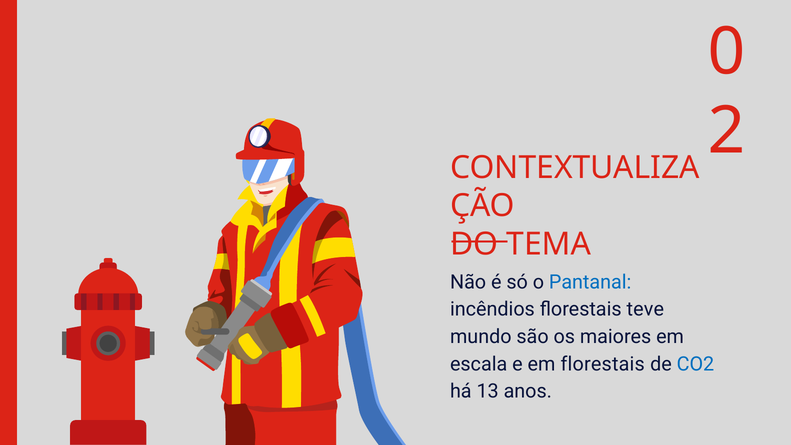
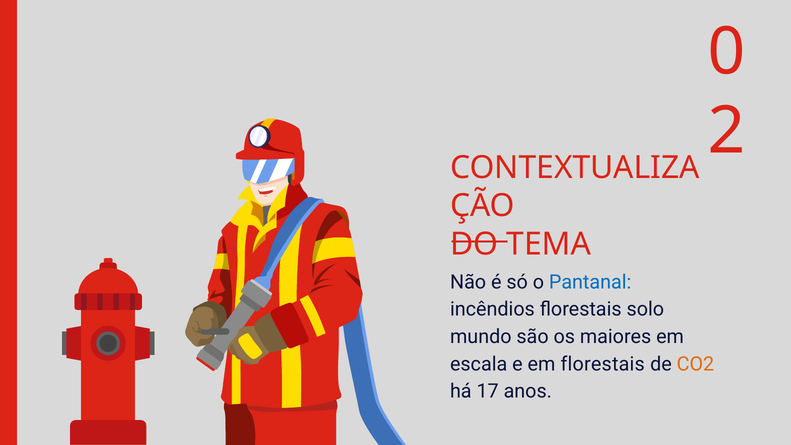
teve: teve -> solo (645, 309)
CO2 colour: blue -> orange (695, 364)
13: 13 -> 17 (488, 391)
